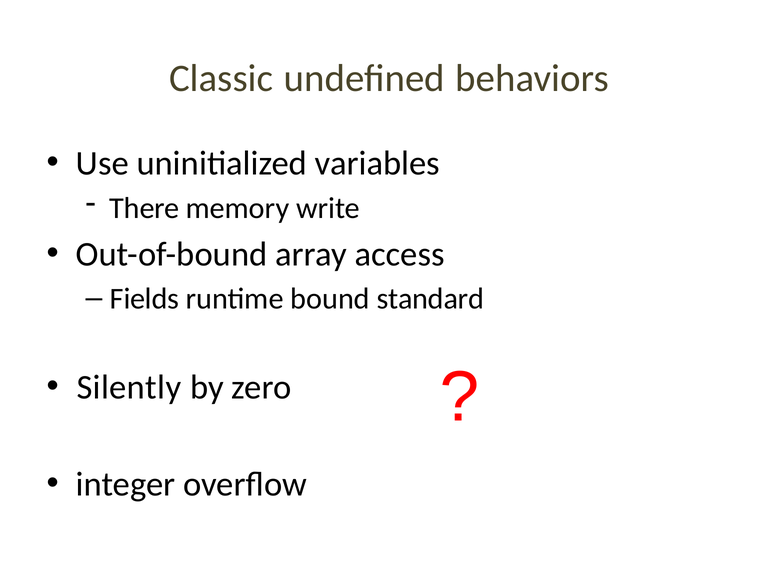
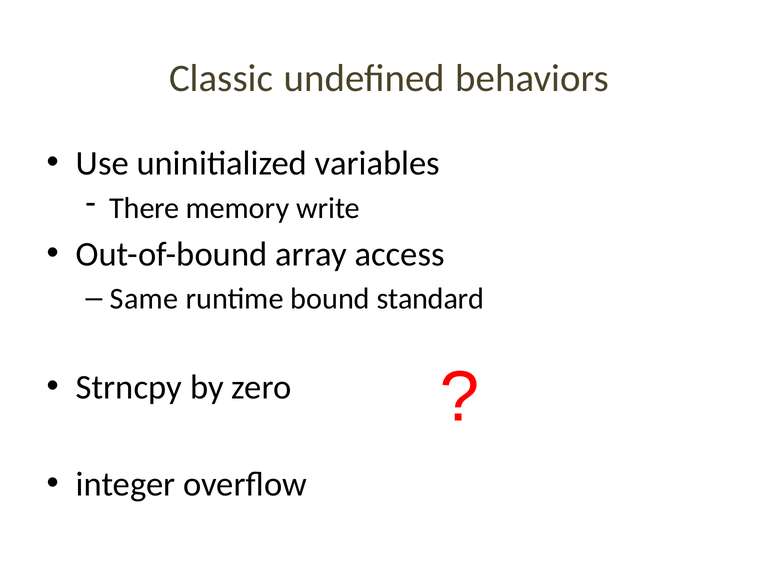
Fields: Fields -> Same (144, 299)
Silently: Silently -> Strncpy (129, 387)
